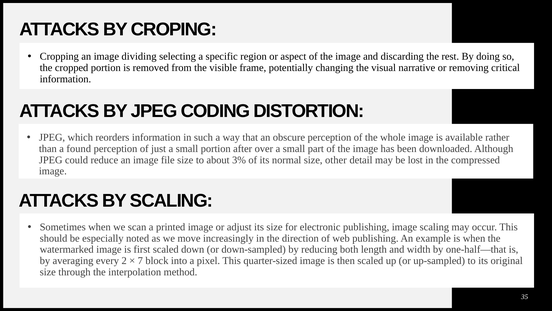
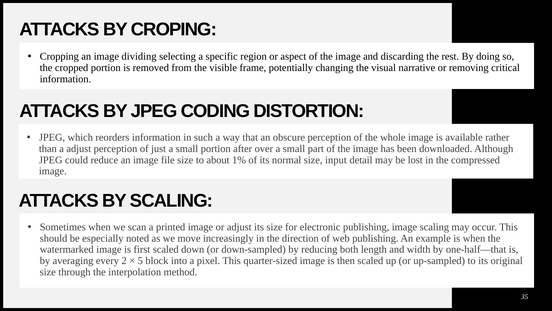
a found: found -> adjust (79, 149)
3%: 3% -> 1% (239, 160)
other: other -> input (336, 160)
7: 7 -> 5 (140, 260)
